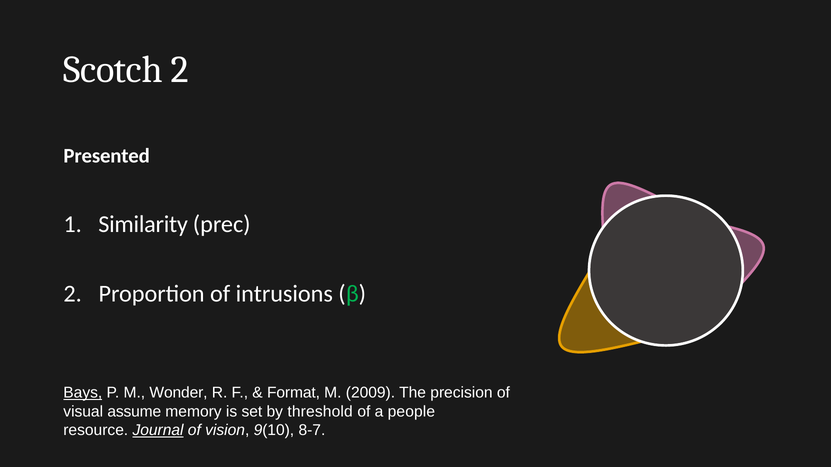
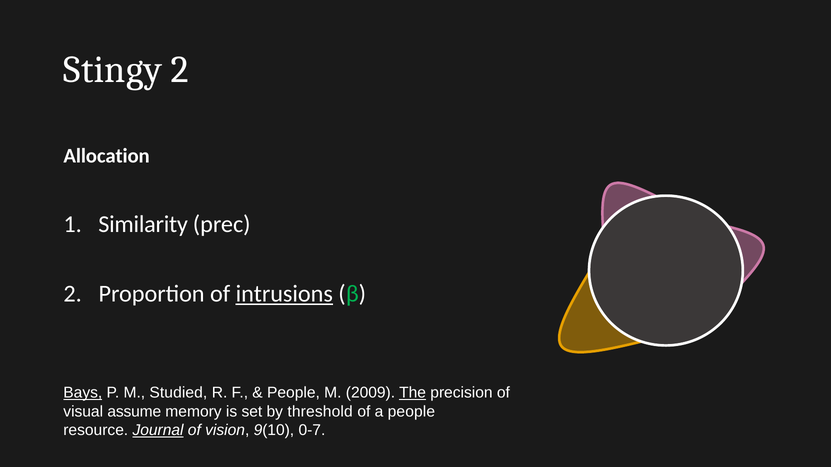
Scotch: Scotch -> Stingy (113, 70)
Presented: Presented -> Allocation (107, 156)
intrusions underline: none -> present (284, 294)
Wonder: Wonder -> Studied (178, 393)
Format: Format -> People (293, 393)
The underline: none -> present (413, 393)
8-7: 8-7 -> 0-7 (312, 430)
